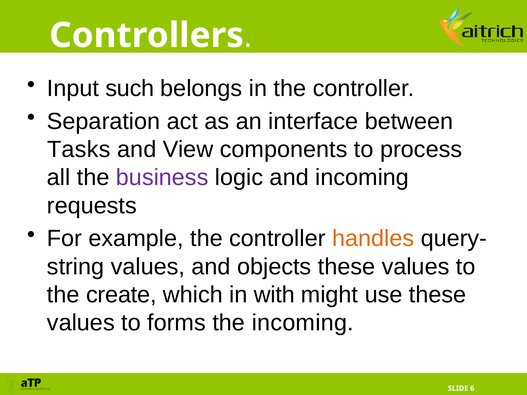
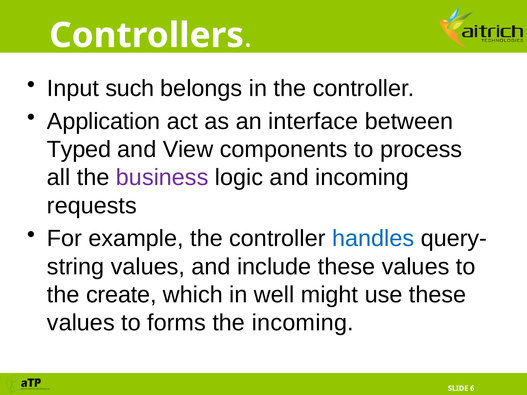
Separation: Separation -> Application (104, 121)
Tasks: Tasks -> Typed (79, 150)
handles colour: orange -> blue (373, 239)
objects: objects -> include (274, 267)
with: with -> well (274, 295)
